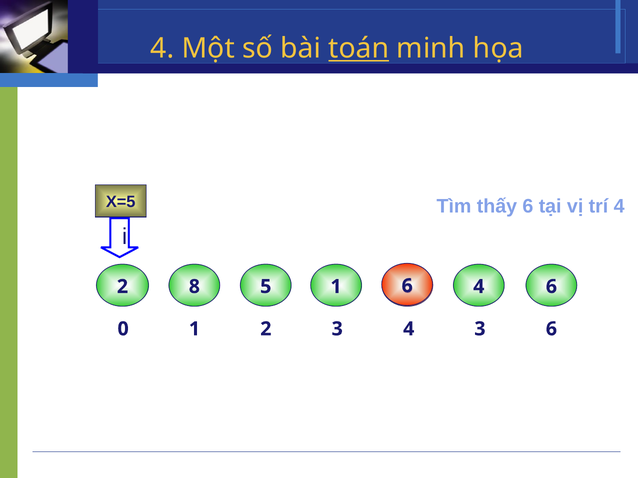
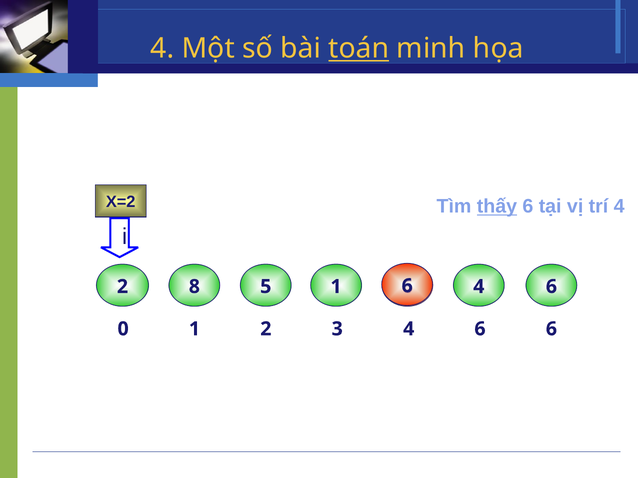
X=5: X=5 -> X=2 (121, 202)
thấy underline: none -> present (497, 207)
3 4 3: 3 -> 6 (480, 329)
